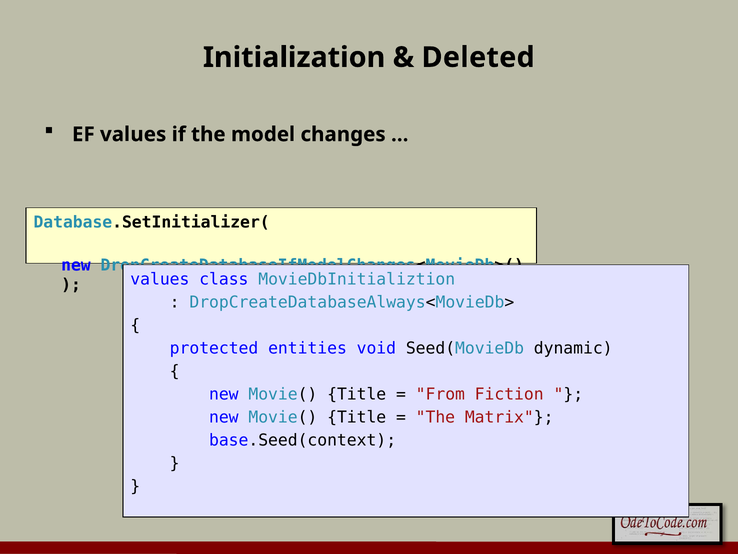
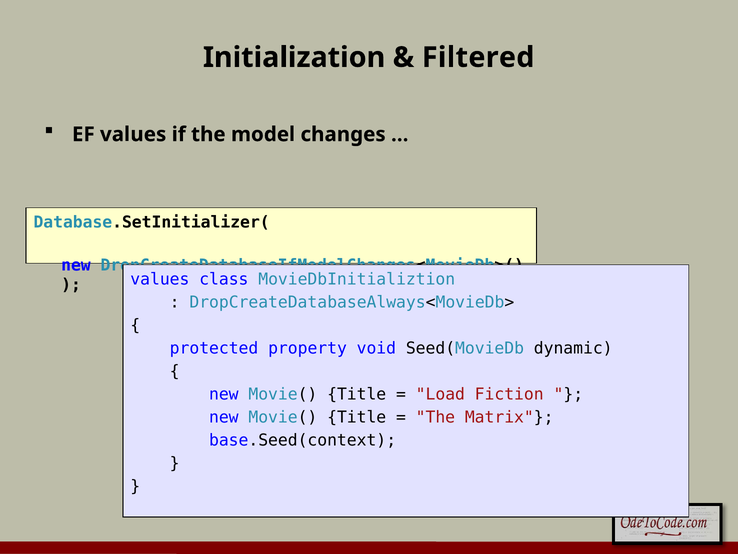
Deleted: Deleted -> Filtered (478, 57)
entities: entities -> property (308, 348)
From: From -> Load (440, 394)
